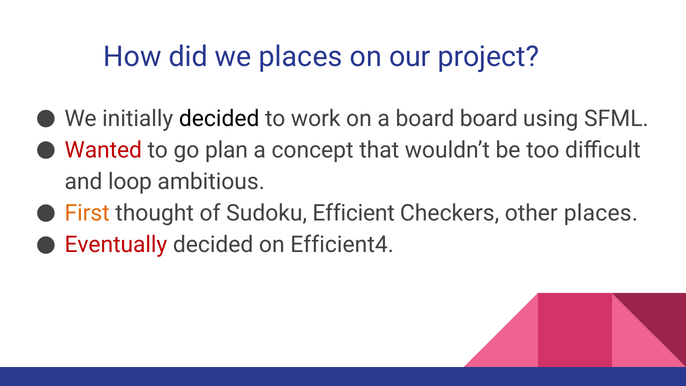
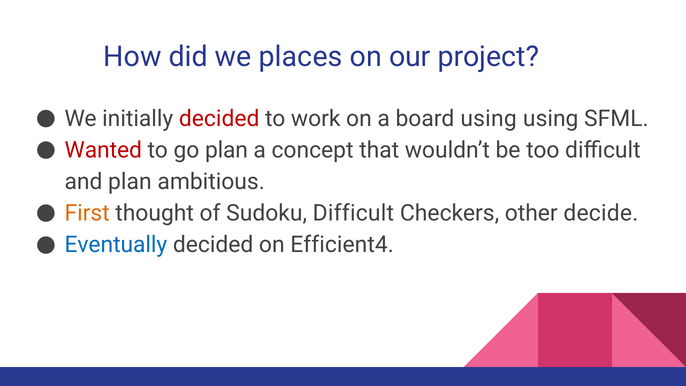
decided colour: black -> red (219, 119)
board board: board -> using (489, 119)
and loop: loop -> plan (130, 182)
Sudoku Efficient: Efficient -> Difficult (353, 213)
other places: places -> decide (601, 213)
Eventually colour: red -> blue (116, 245)
